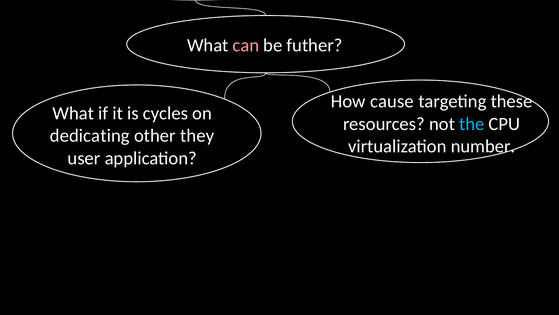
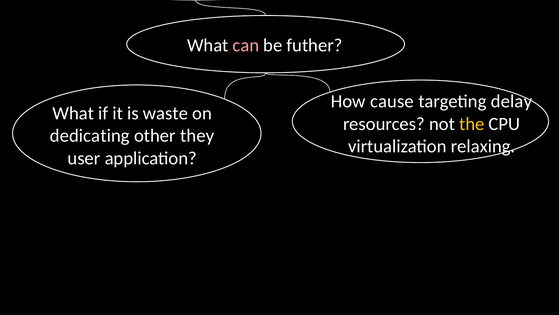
these: these -> delay (511, 101)
cycles: cycles -> waste (165, 113)
the colour: light blue -> yellow (472, 124)
number: number -> relaxing (483, 146)
